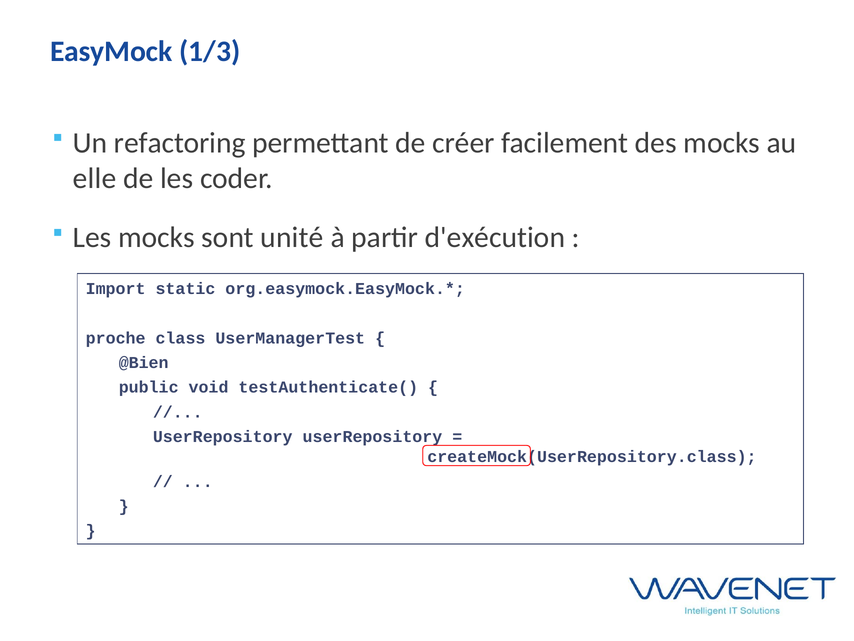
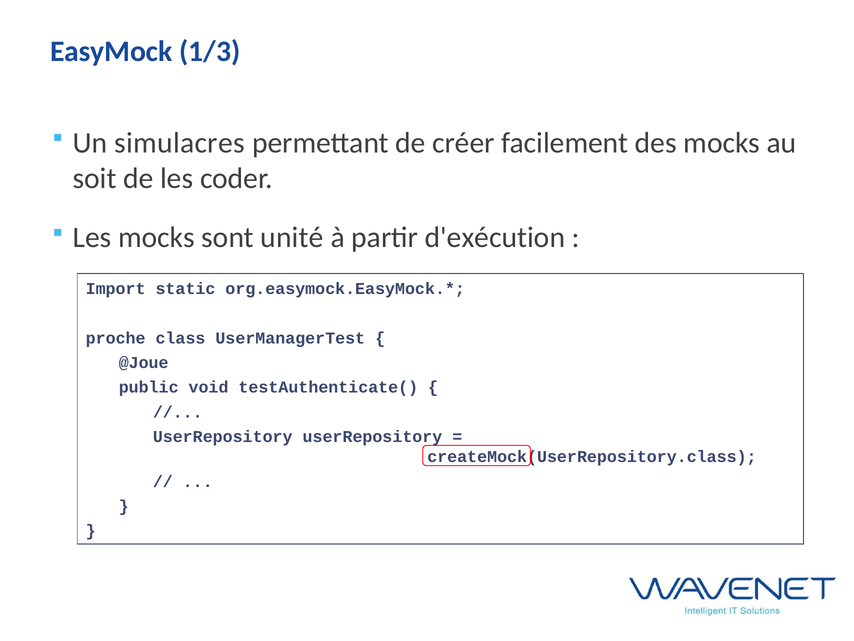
refactoring: refactoring -> simulacres (180, 143)
elle: elle -> soit (95, 178)
@Bien: @Bien -> @Joue (144, 363)
